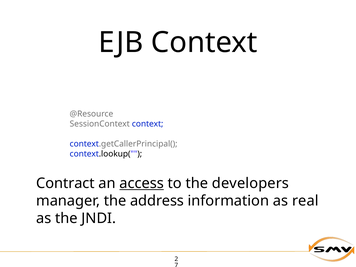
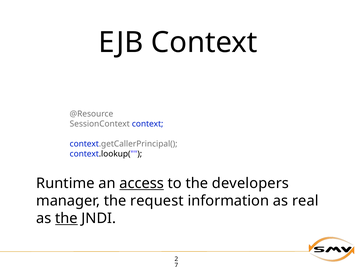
Contract: Contract -> Runtime (65, 183)
address: address -> request (157, 201)
the underline: none -> present (66, 218)
